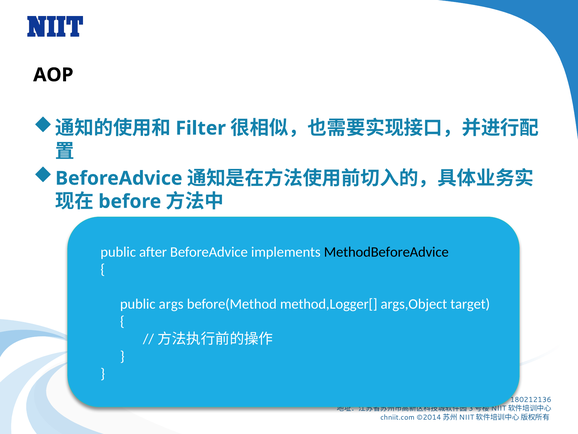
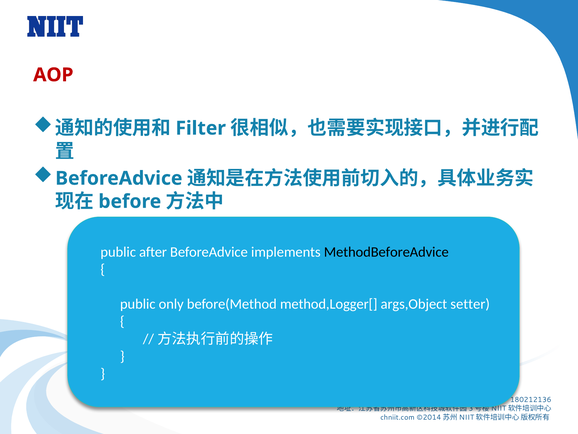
AOP colour: black -> red (53, 75)
args: args -> only (171, 304)
target: target -> setter (470, 304)
